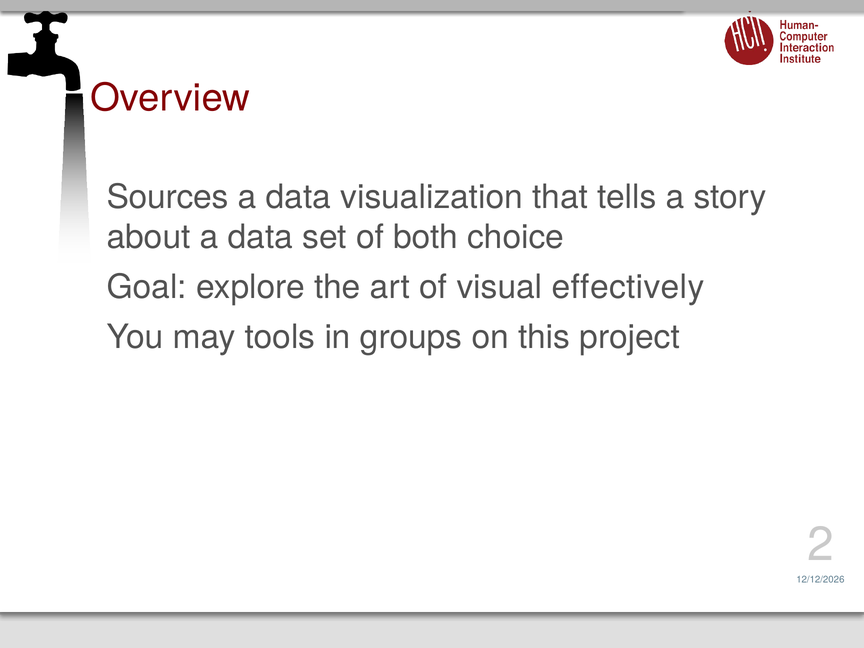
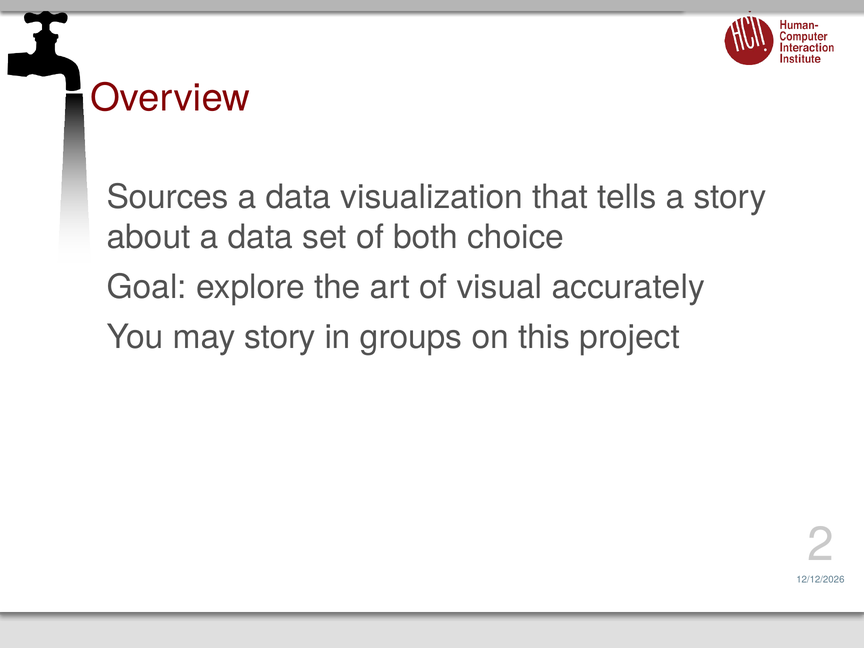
effectively: effectively -> accurately (628, 287)
may tools: tools -> story (280, 337)
